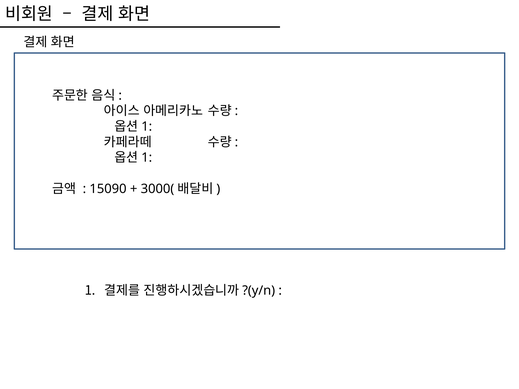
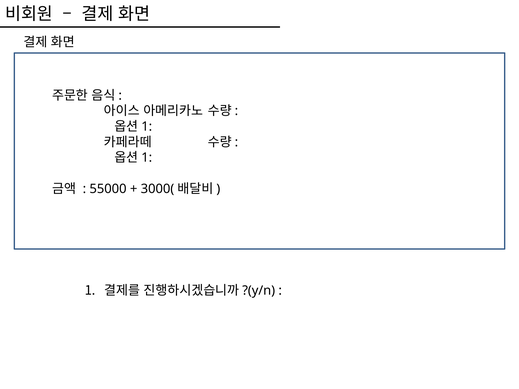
15090: 15090 -> 55000 (108, 189)
